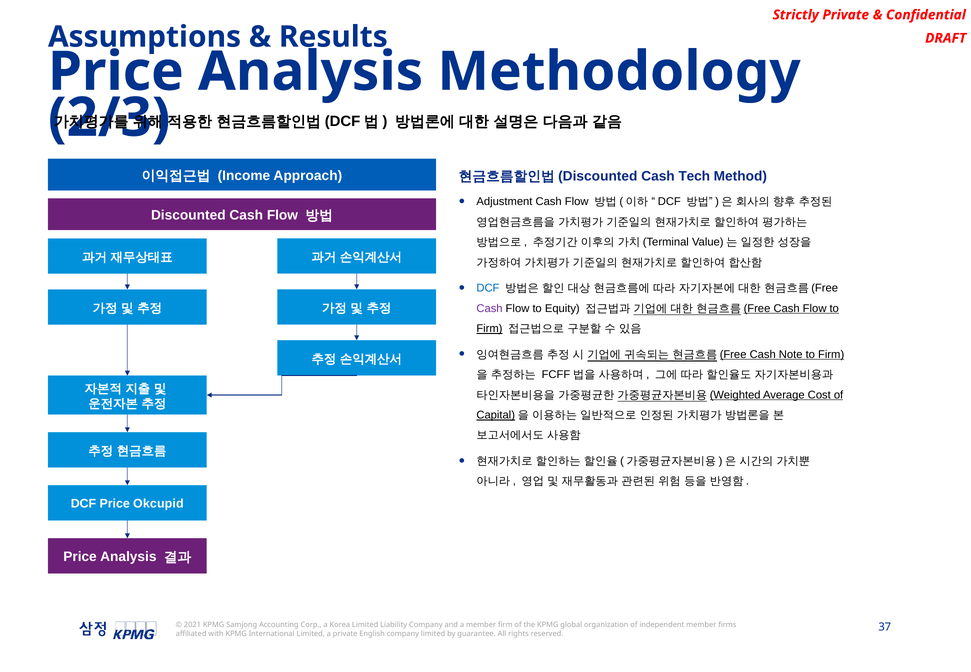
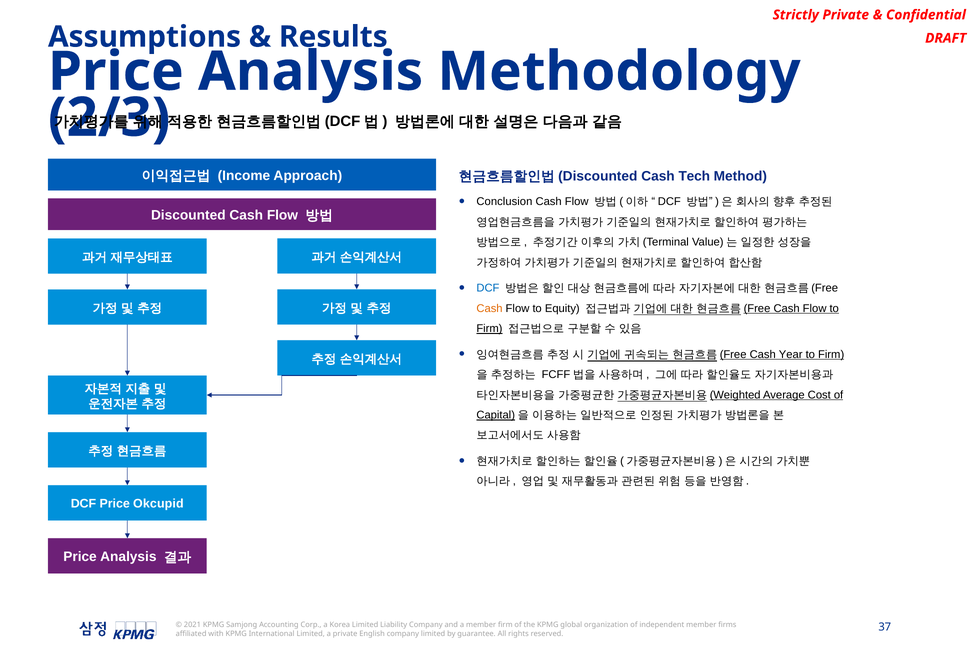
Adjustment: Adjustment -> Conclusion (504, 202)
Cash colour: purple -> orange (490, 308)
Note: Note -> Year (791, 354)
